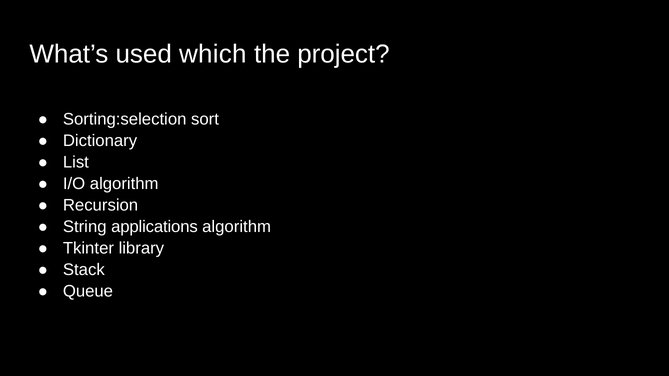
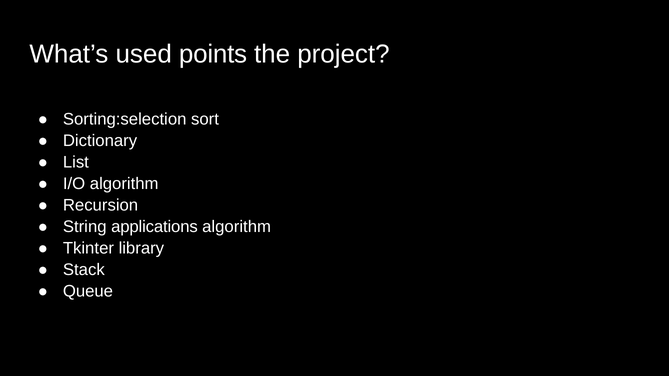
which: which -> points (213, 54)
